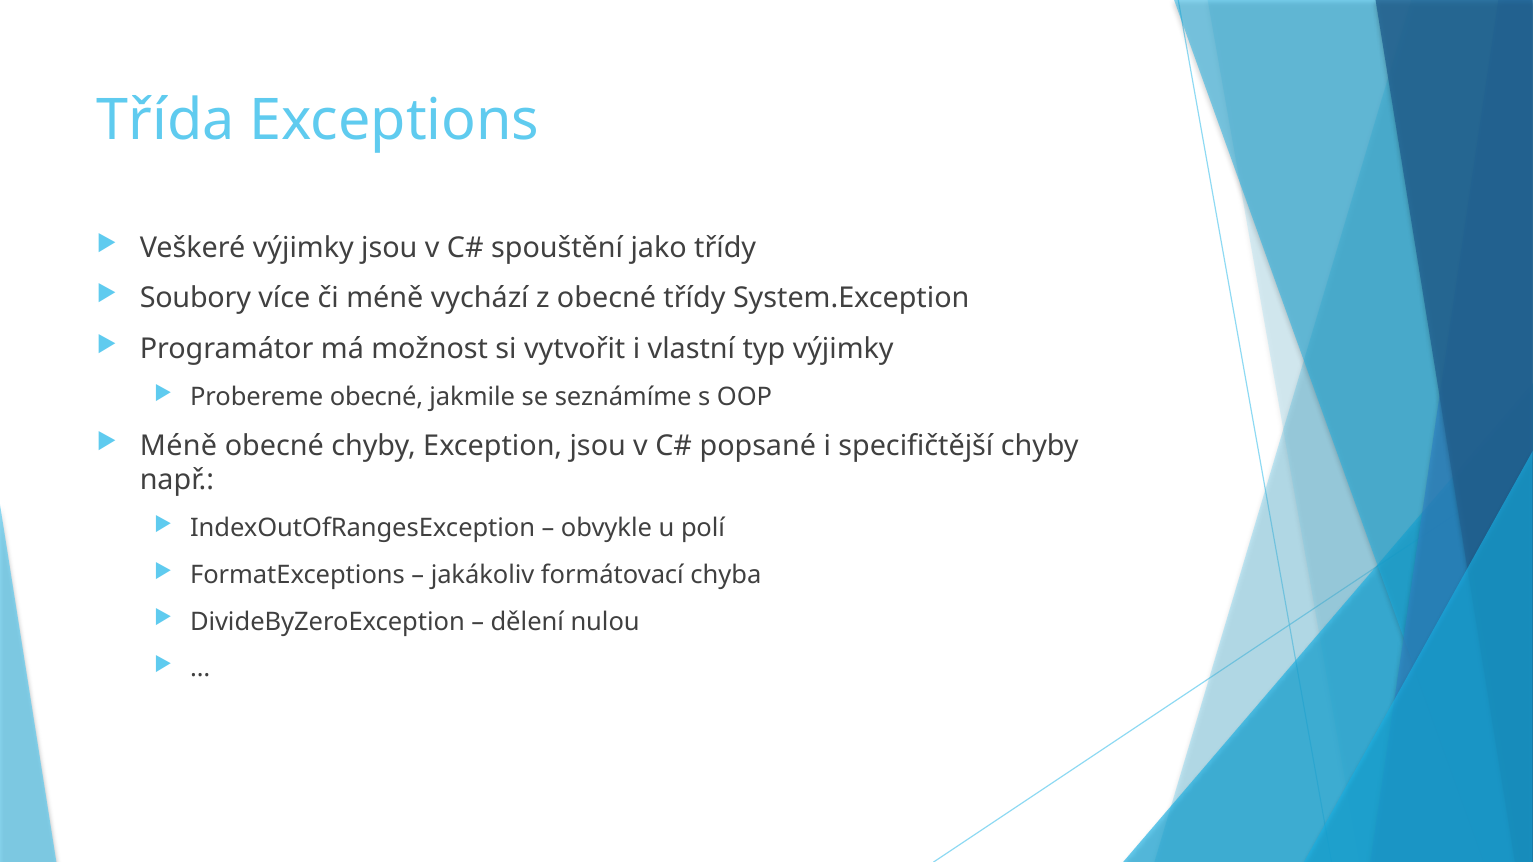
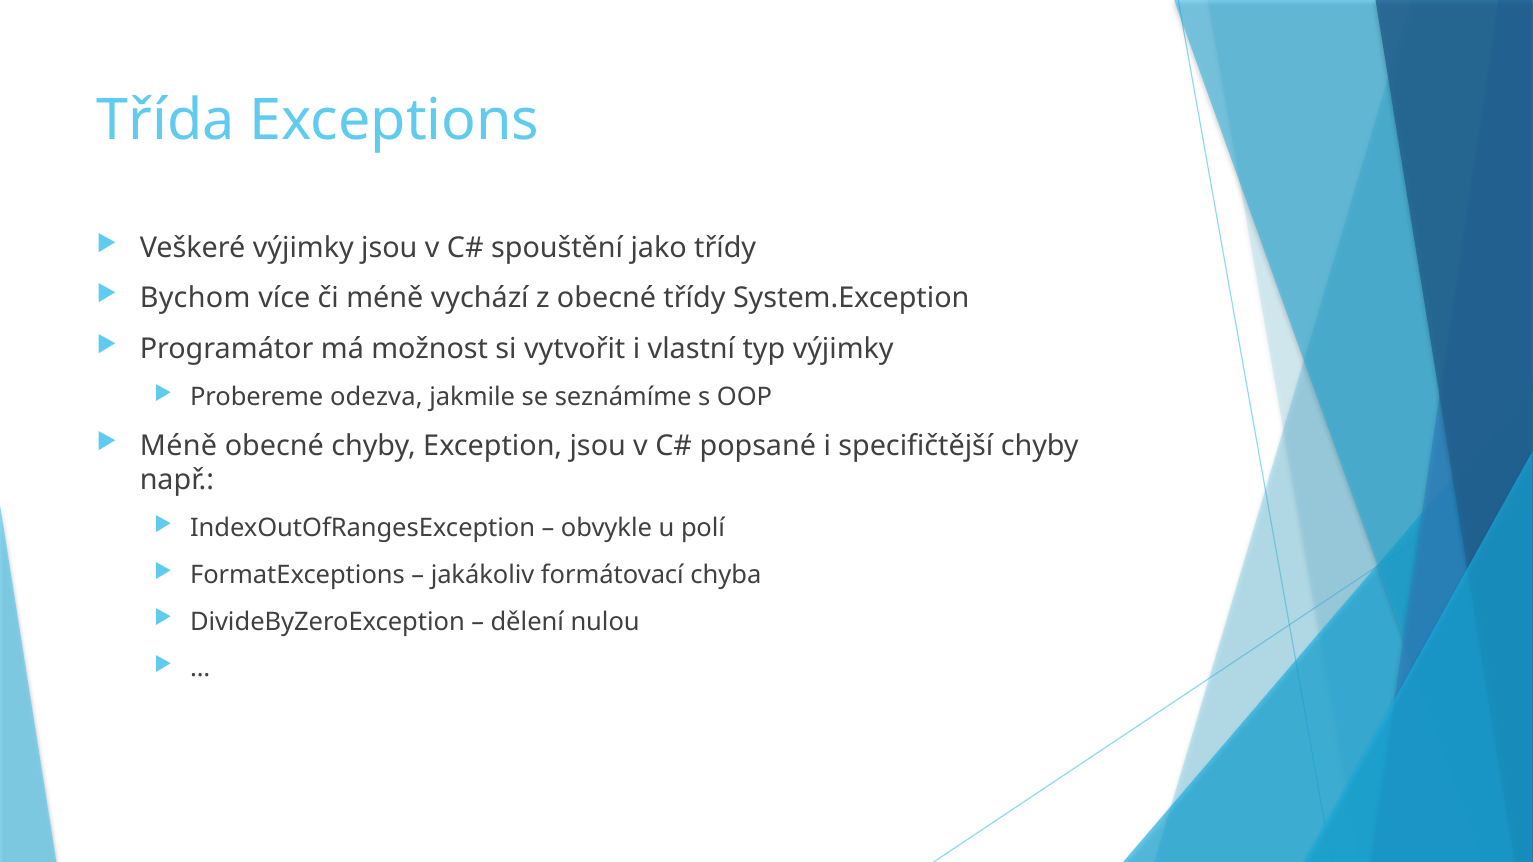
Soubory: Soubory -> Bychom (195, 298)
Probereme obecné: obecné -> odezva (376, 397)
